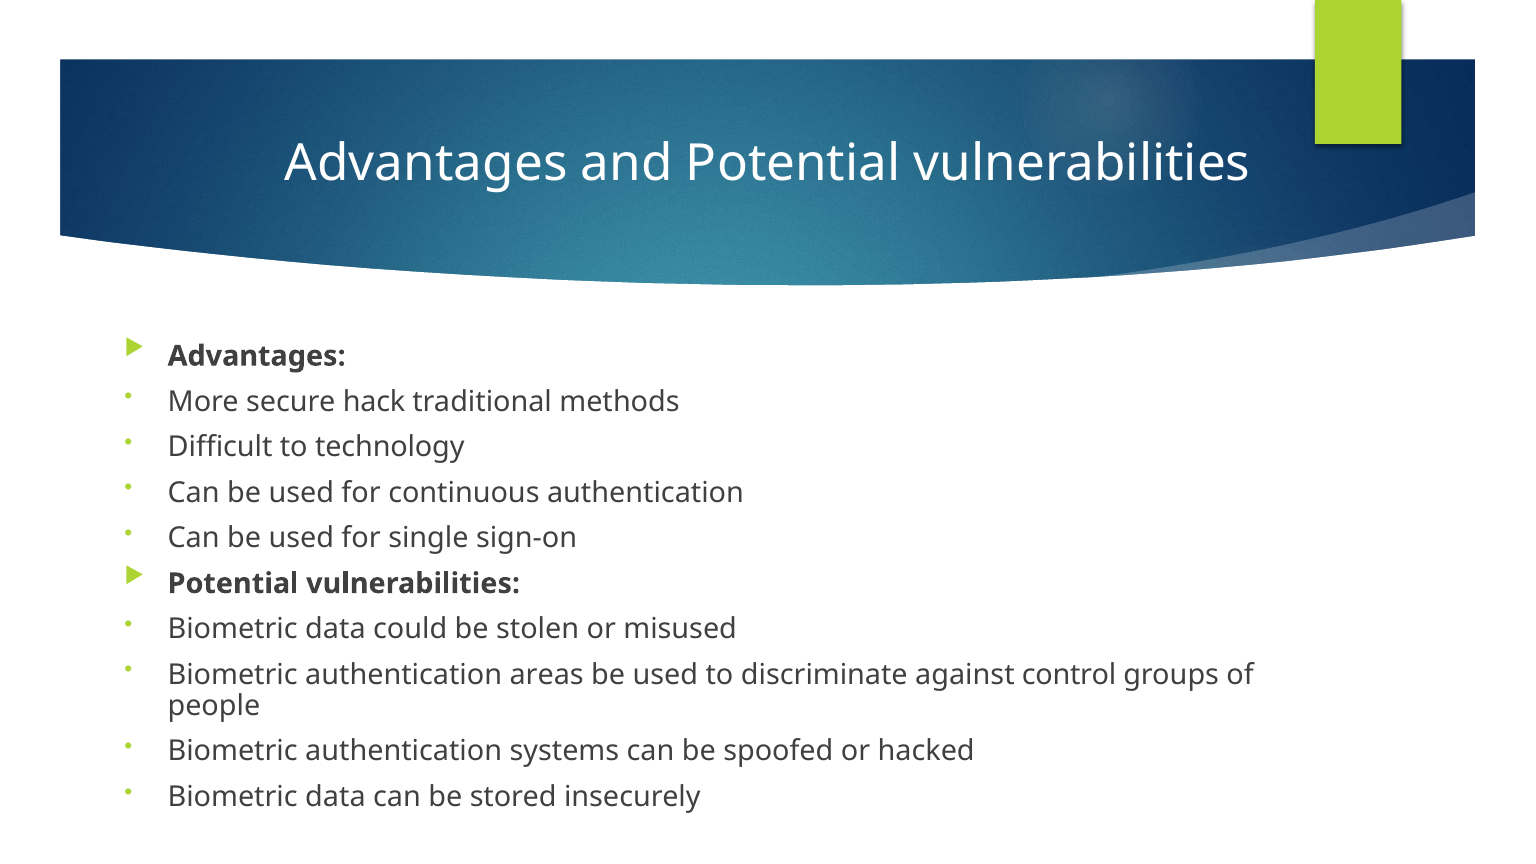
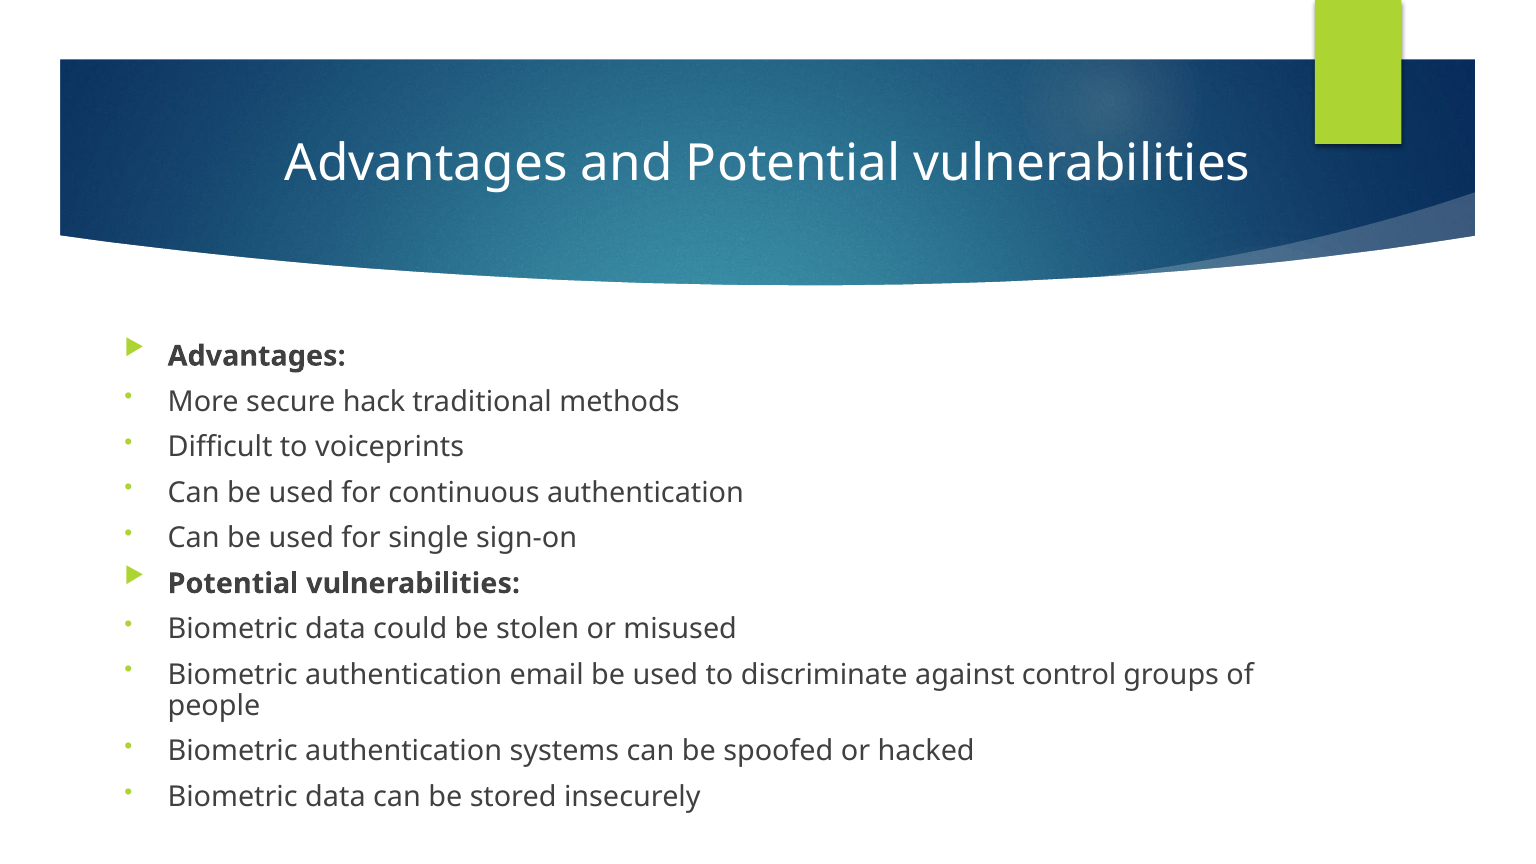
technology: technology -> voiceprints (390, 447)
areas: areas -> email (547, 675)
